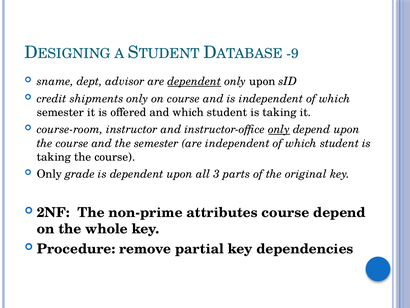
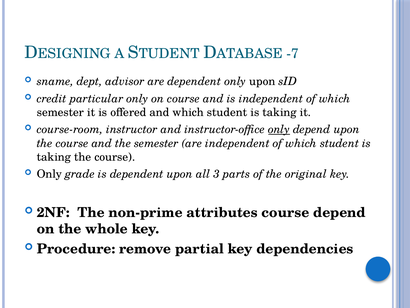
-9: -9 -> -7 (293, 54)
dependent underline: present -> none (194, 81)
shipments: shipments -> particular (97, 99)
